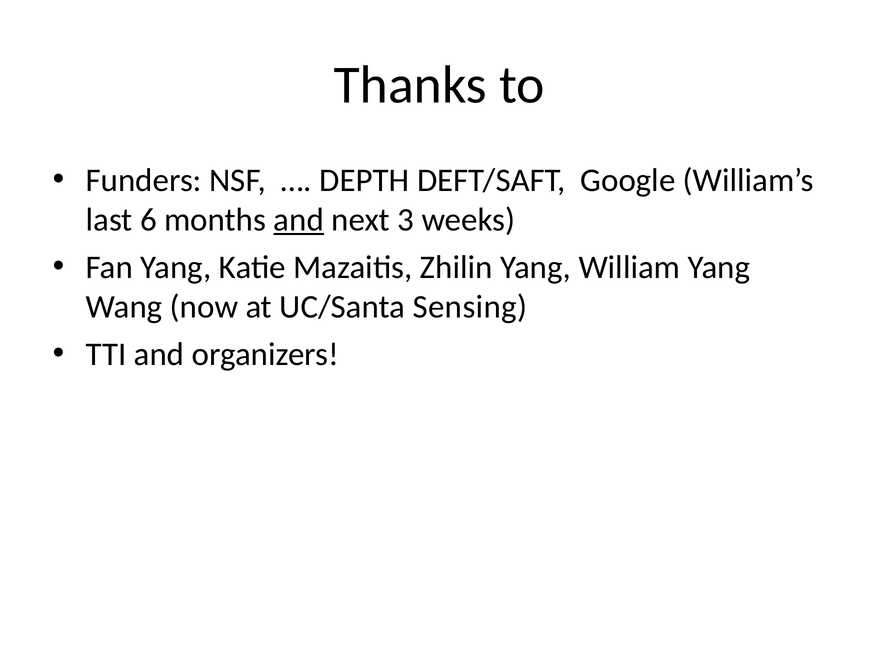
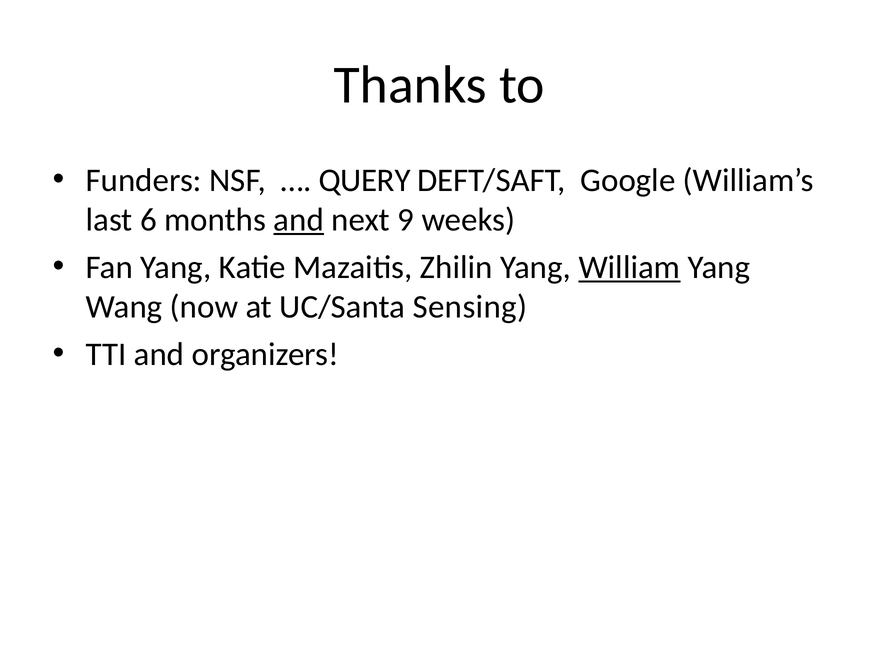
DEPTH: DEPTH -> QUERY (365, 180)
3: 3 -> 9 (406, 220)
William underline: none -> present (629, 267)
